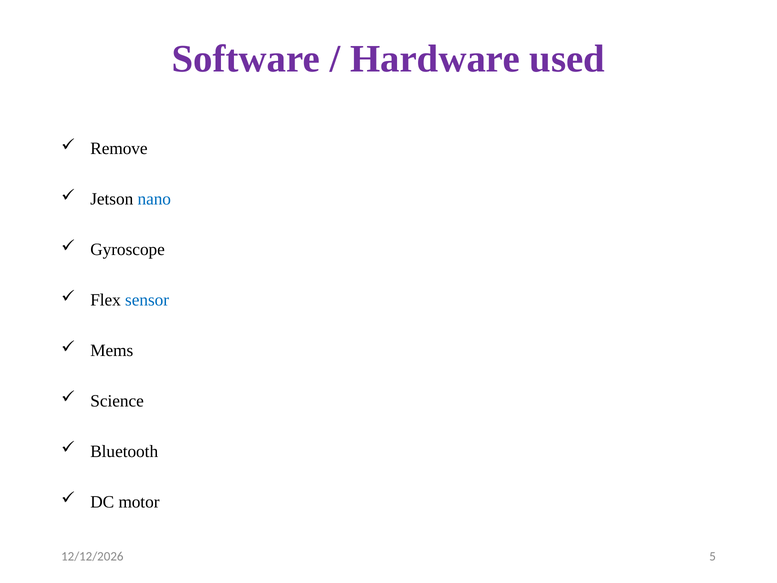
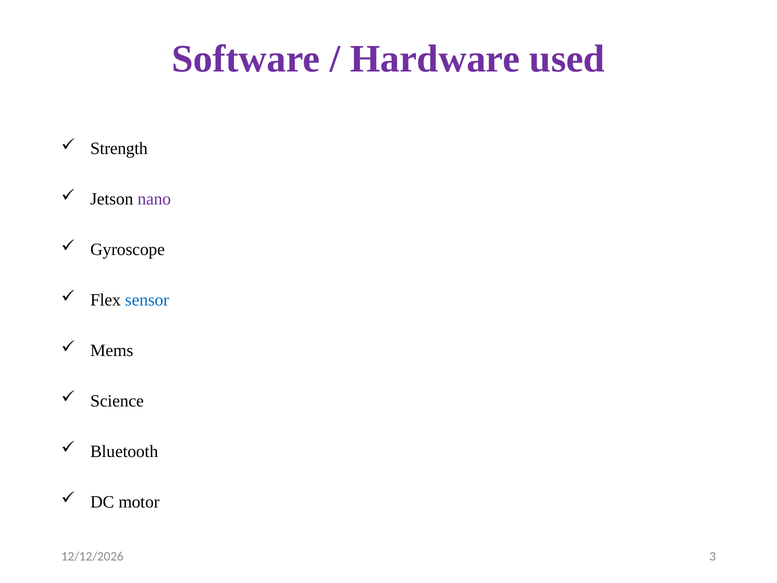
Remove: Remove -> Strength (119, 149)
nano colour: blue -> purple (154, 199)
5: 5 -> 3 (713, 556)
